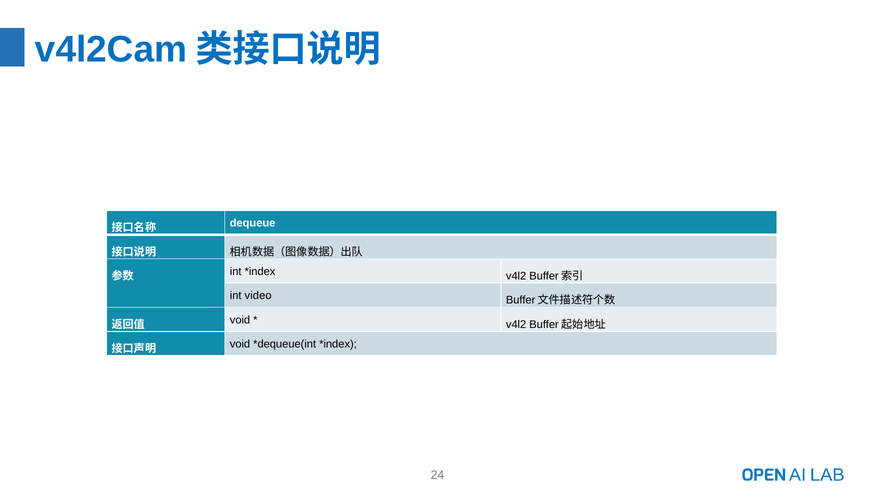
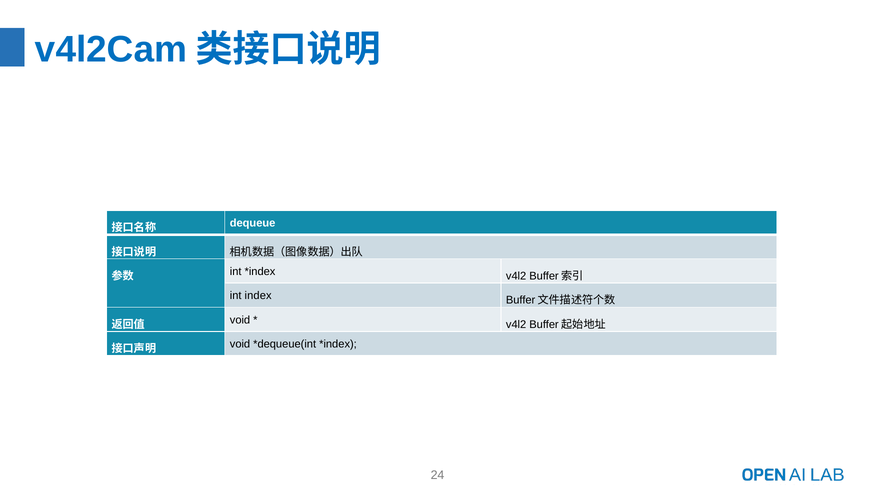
video: video -> index (258, 296)
